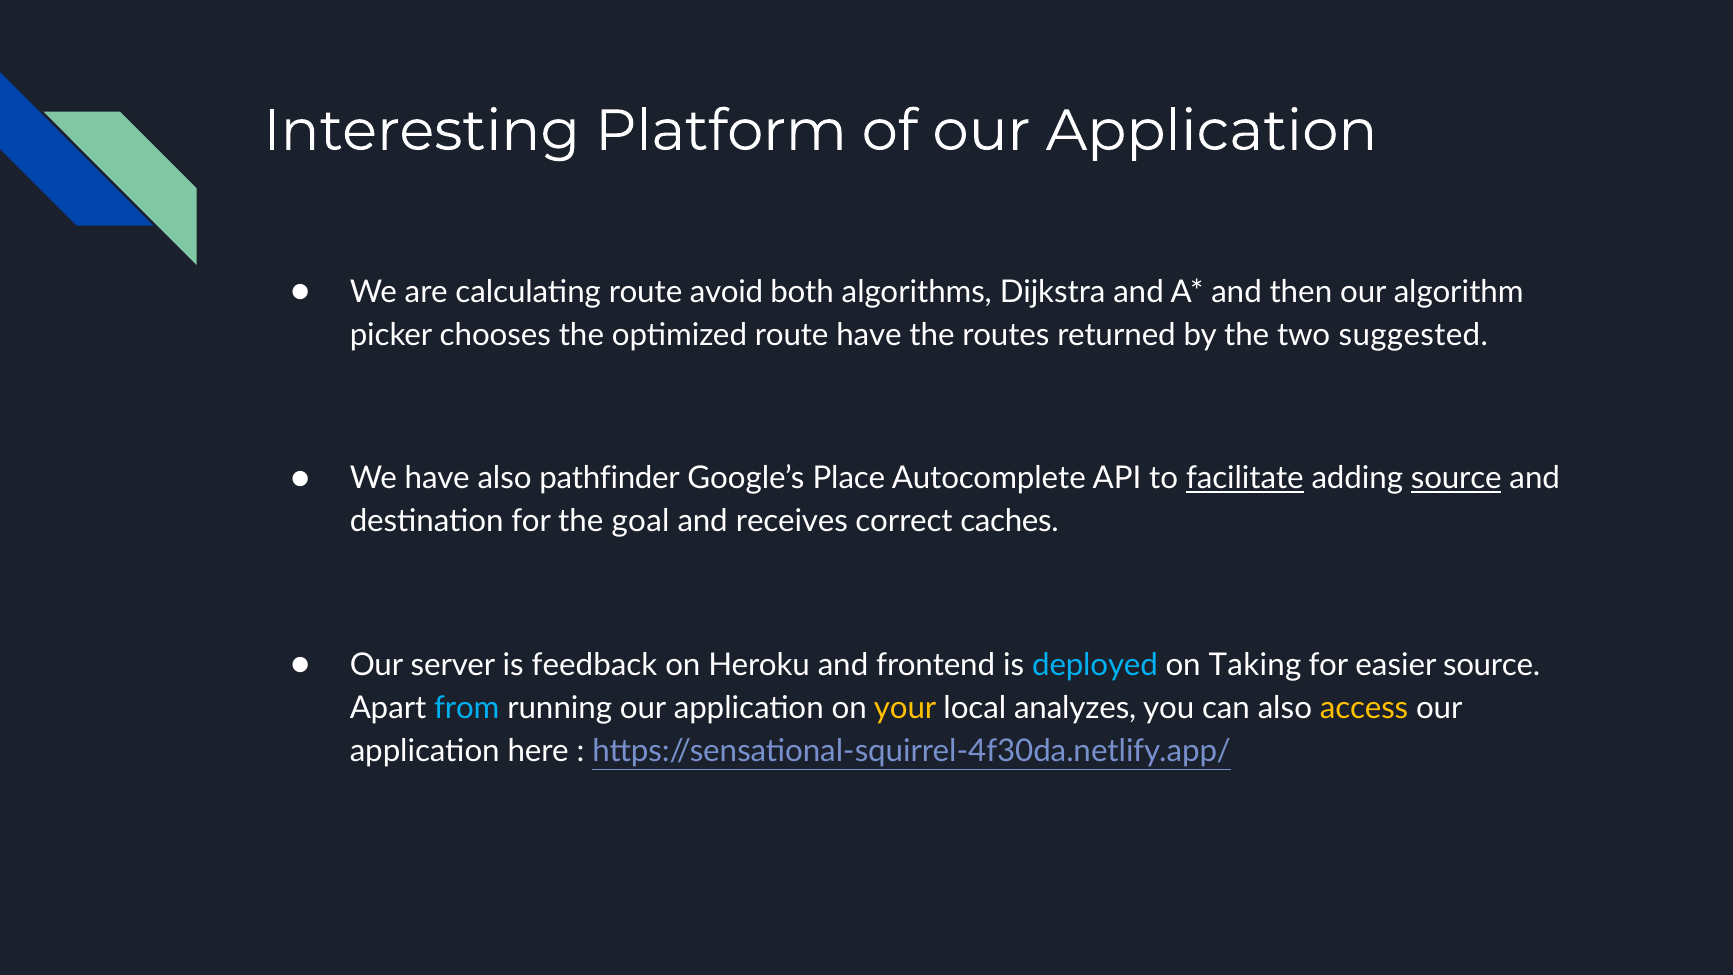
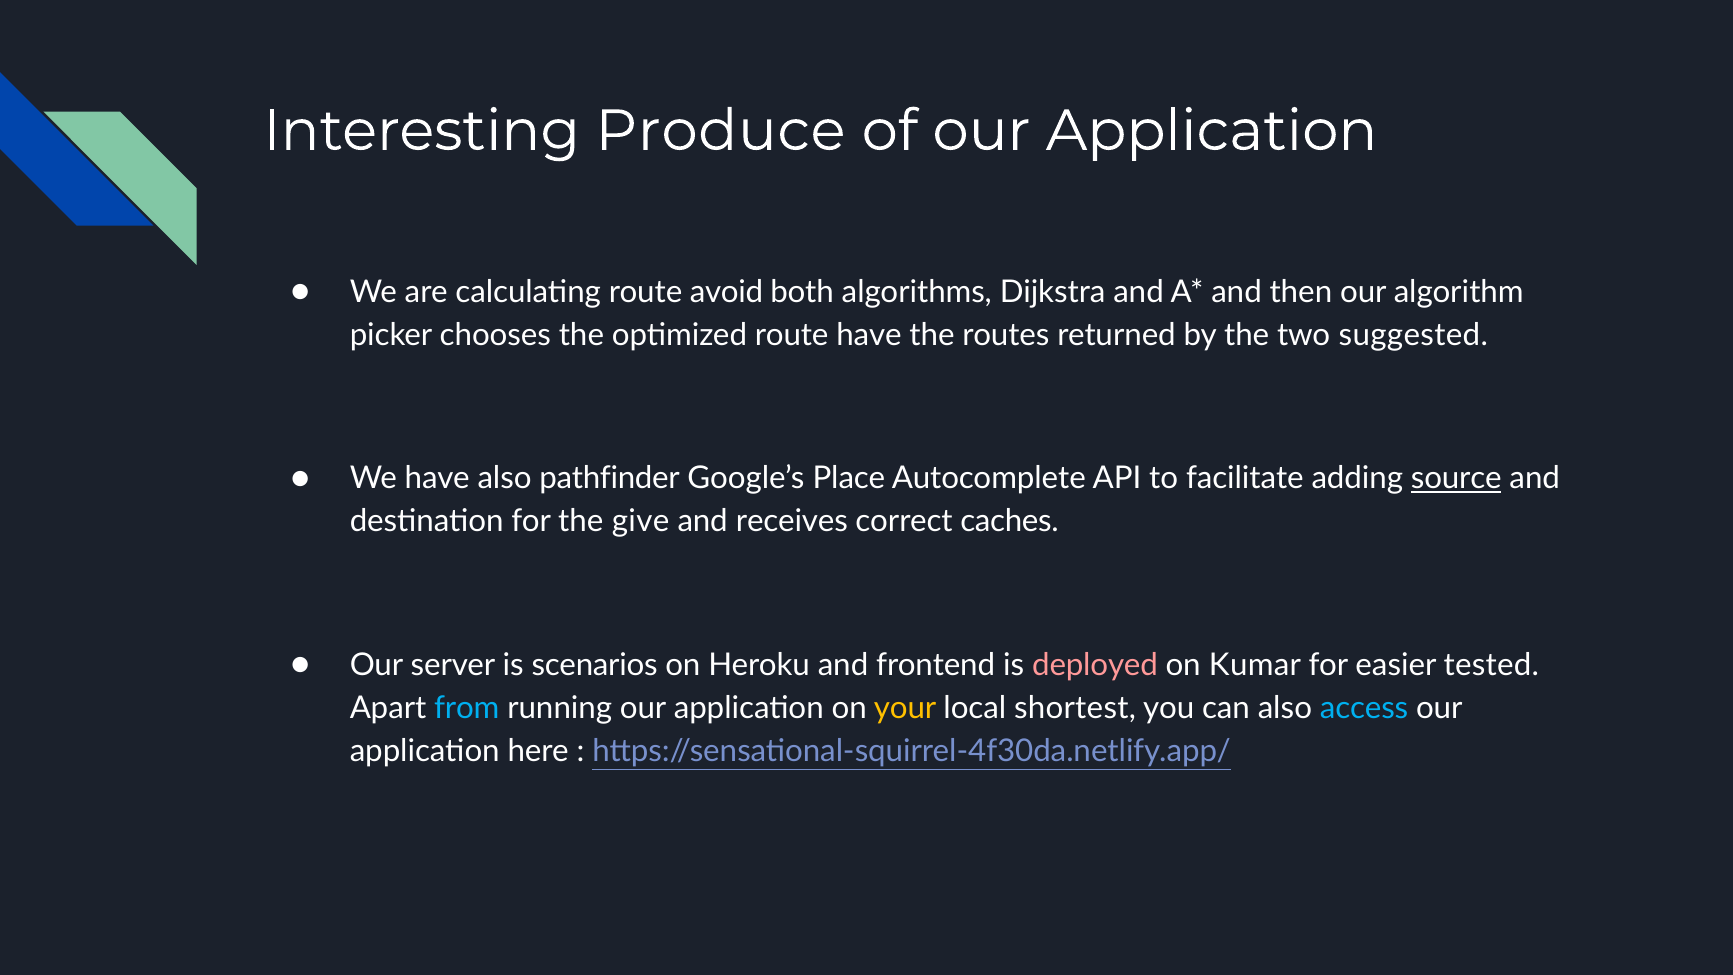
Platform: Platform -> Produce (721, 131)
facilitate underline: present -> none (1245, 478)
goal: goal -> give (641, 521)
feedback: feedback -> scenarios (595, 665)
deployed colour: light blue -> pink (1095, 665)
Taking: Taking -> Kumar (1255, 665)
easier source: source -> tested (1491, 665)
analyzes: analyzes -> shortest (1075, 708)
access colour: yellow -> light blue (1364, 708)
